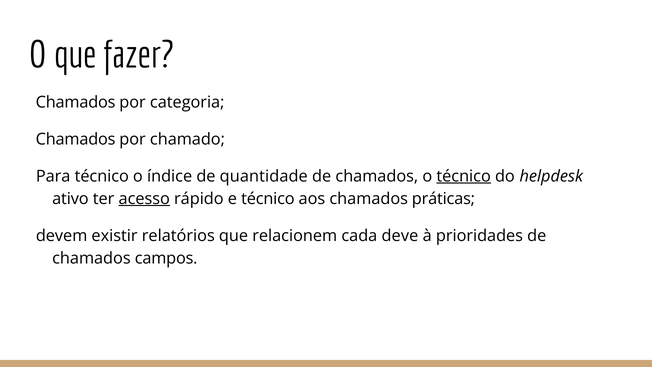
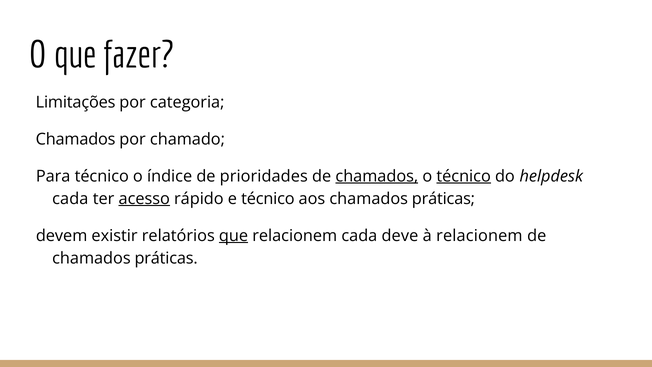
Chamados: Chamados -> Limitações (76, 102)
quantidade: quantidade -> prioridades (264, 176)
chamados underline: none -> present (377, 176)
ativo: ativo -> cada (70, 199)
que underline: none -> present (233, 236)
à prioridades: prioridades -> relacionem (479, 236)
campos: campos -> práticas (166, 258)
